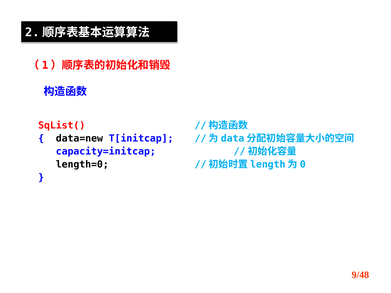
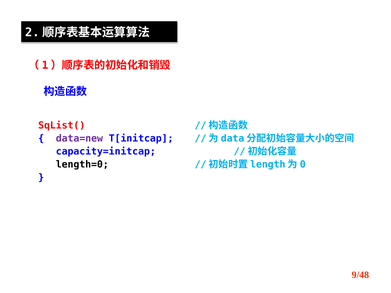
data=new colour: black -> purple (79, 139)
